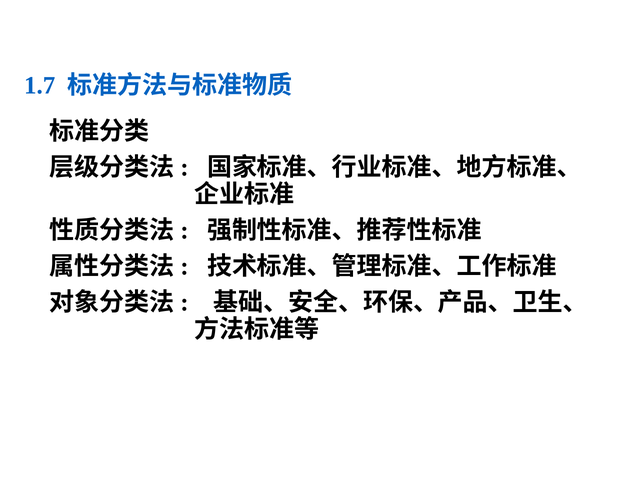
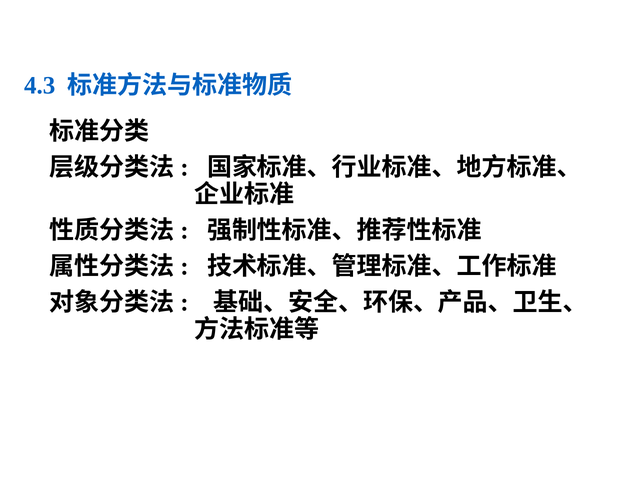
1.7: 1.7 -> 4.3 (40, 86)
